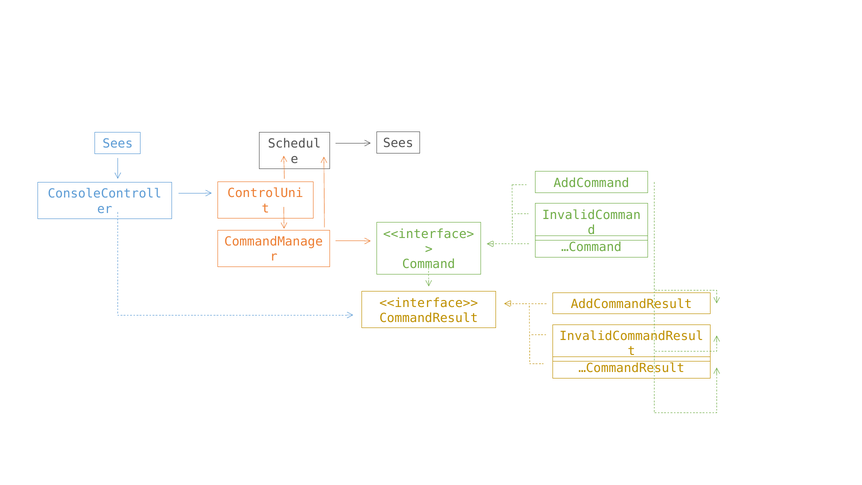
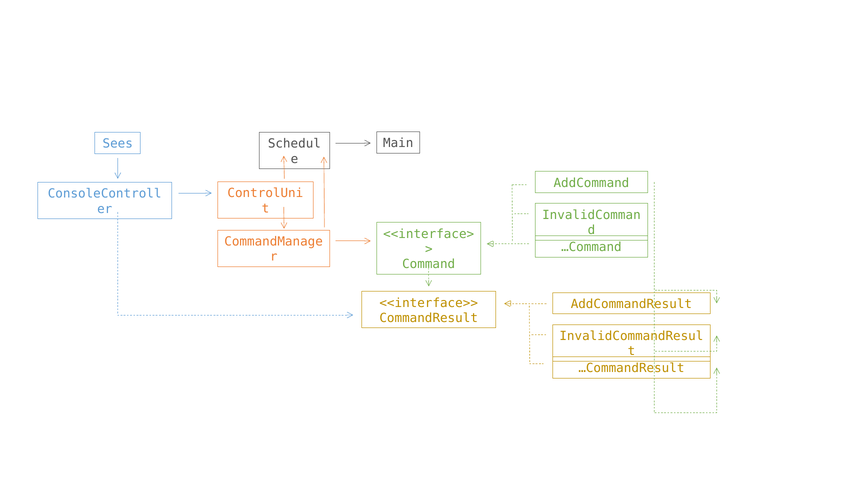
Sees: Sees -> Main (398, 143)
